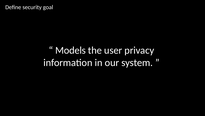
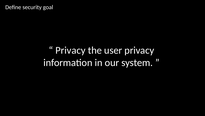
Models: Models -> Privacy (70, 50)
